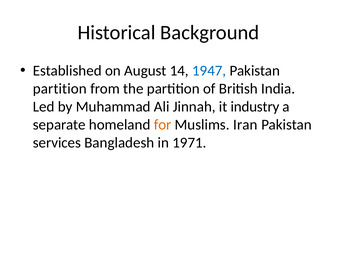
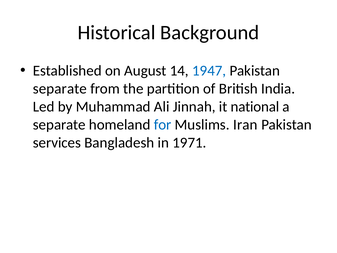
partition: partition -> separate (60, 89)
industry: industry -> national (255, 107)
for colour: orange -> blue (163, 125)
